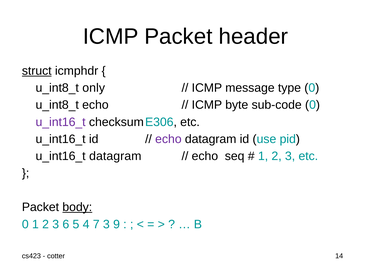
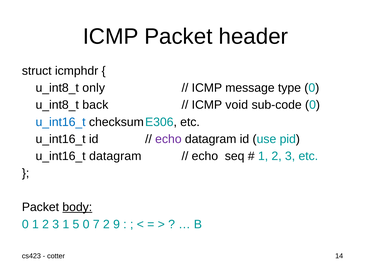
struct underline: present -> none (37, 71)
u_int8_t echo: echo -> back (95, 105)
byte: byte -> void (237, 105)
u_int16_t colour: purple -> blue (61, 122)
3 6: 6 -> 1 (66, 224)
5 4: 4 -> 0 (86, 224)
7 3: 3 -> 2 (106, 224)
